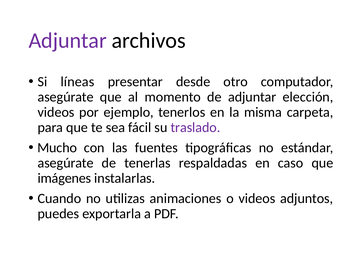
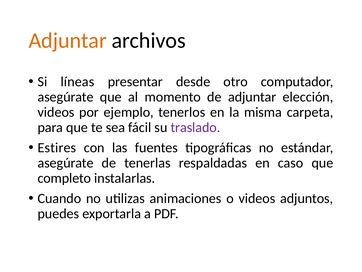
Adjuntar colour: purple -> orange (68, 41)
Mucho: Mucho -> Estires (57, 147)
imágenes: imágenes -> completo (64, 178)
